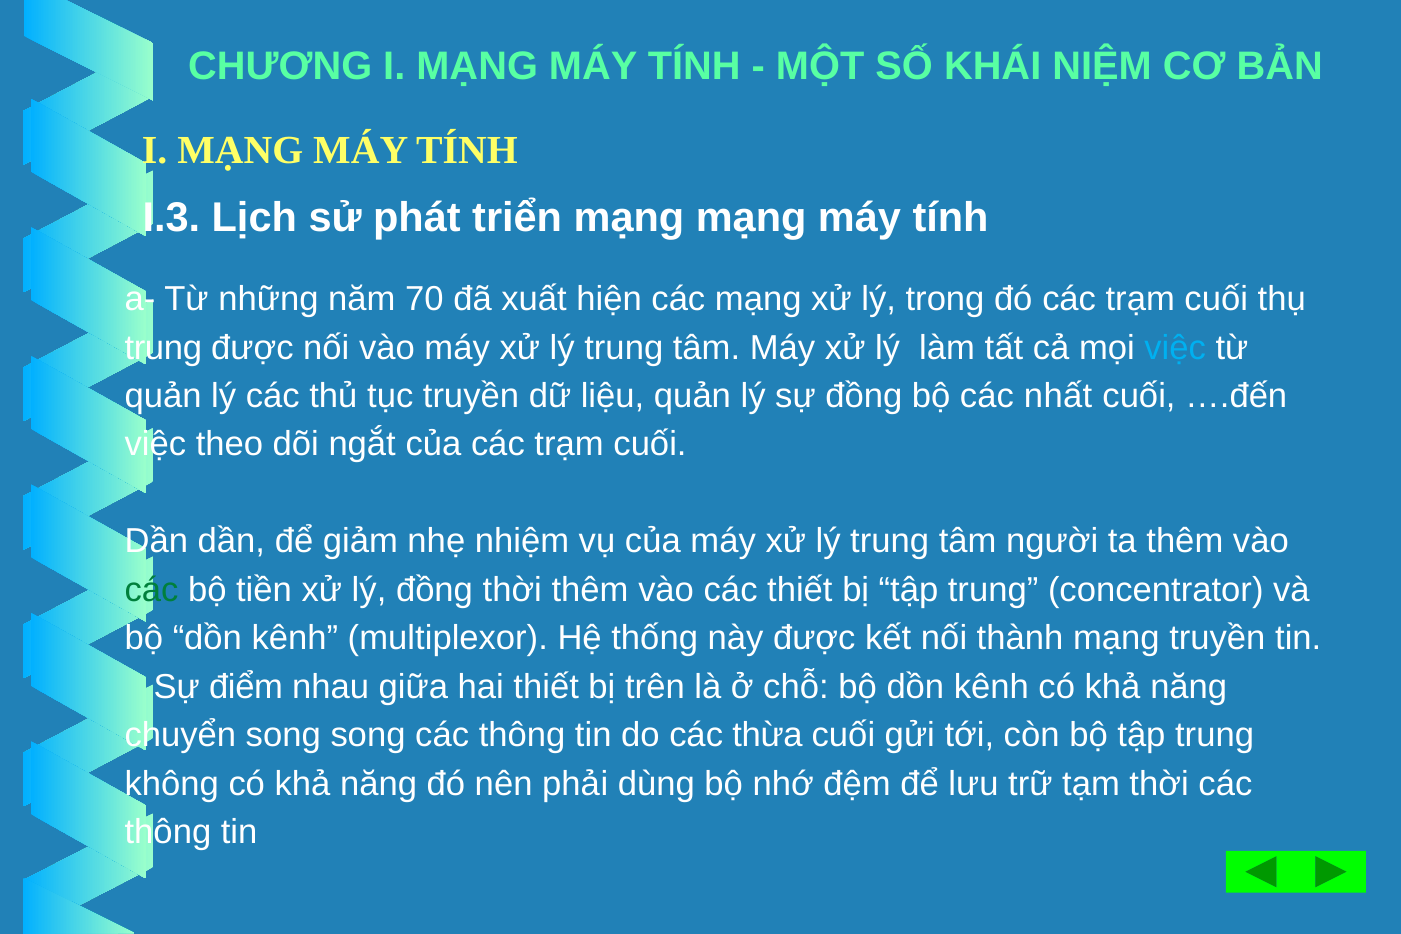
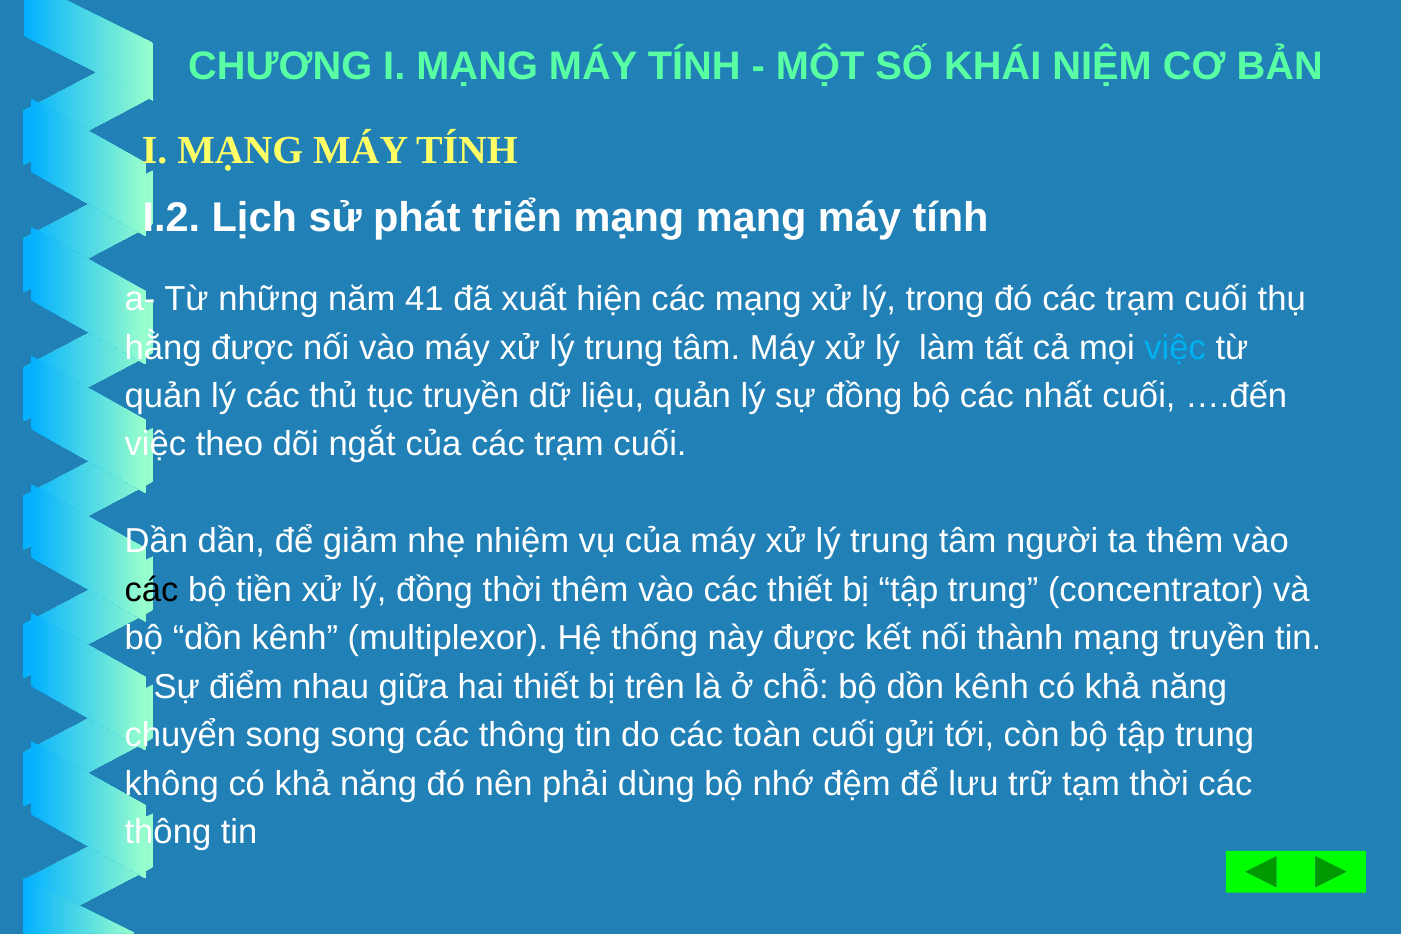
I.3: I.3 -> I.2 (171, 218)
70: 70 -> 41 (424, 299)
trung: trung -> hằng (163, 348)
các colour: green -> black (152, 590)
thừa: thừa -> toàn (767, 735)
